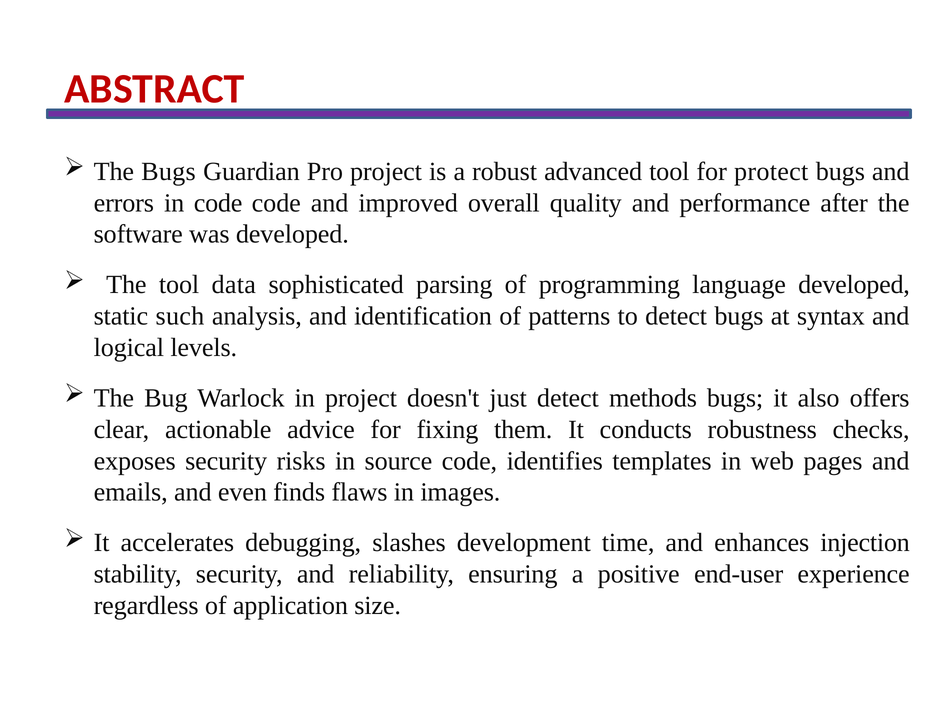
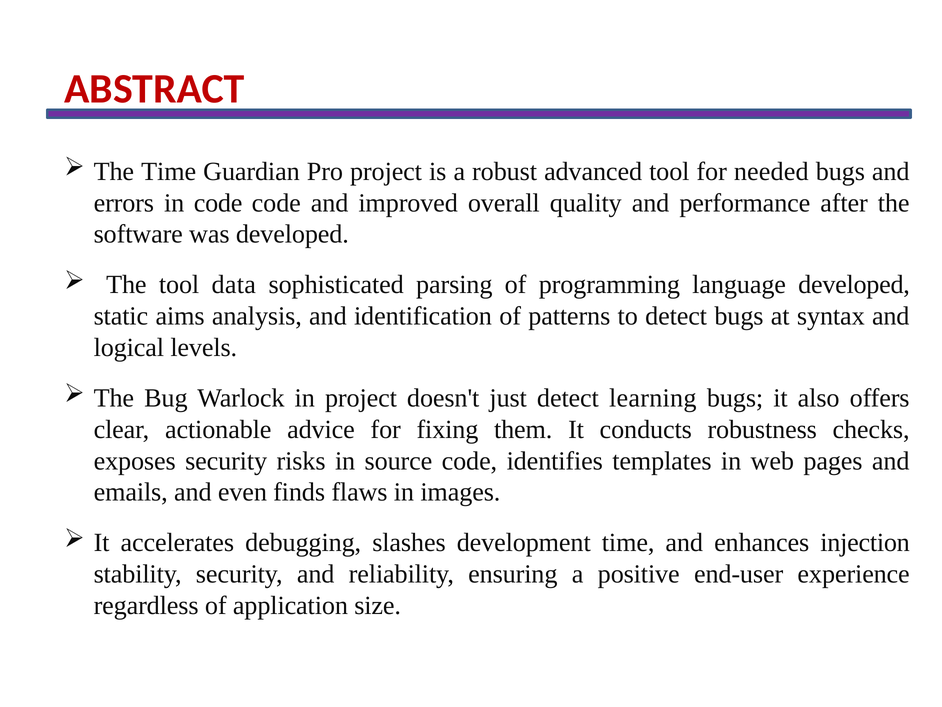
The Bugs: Bugs -> Time (169, 171)
protect: protect -> needed (771, 171)
such: such -> aims (180, 316)
methods: methods -> learning (653, 398)
